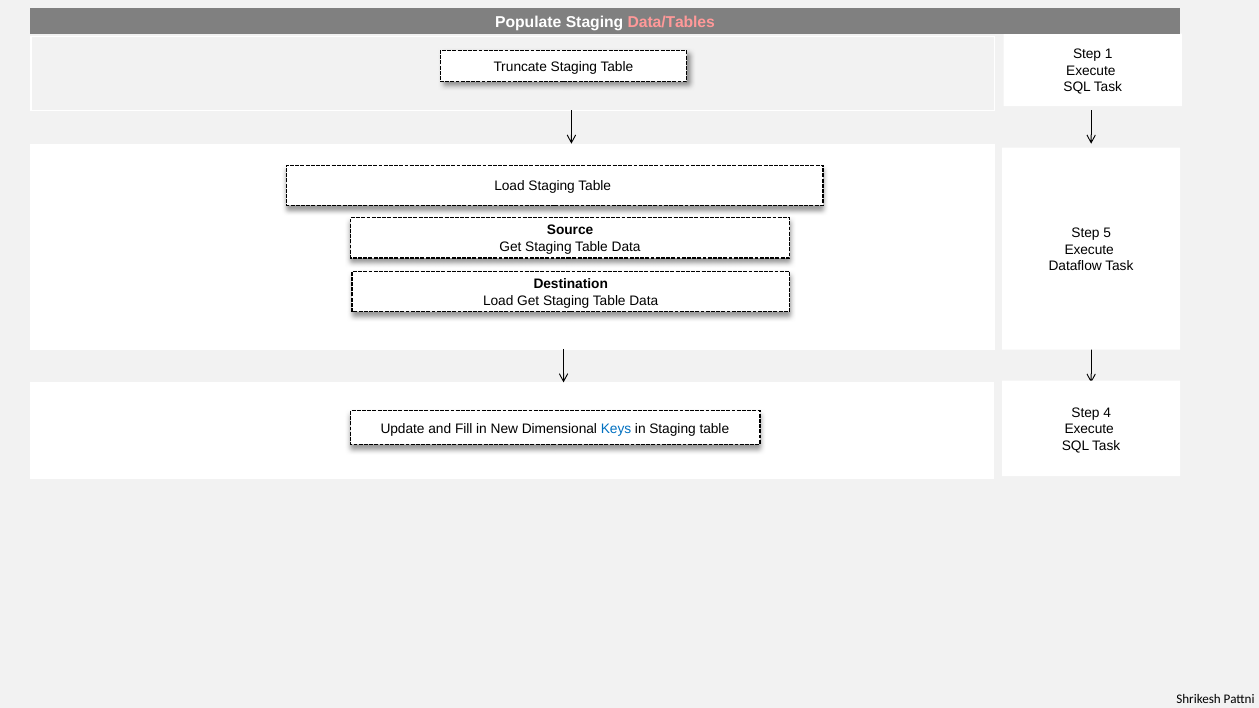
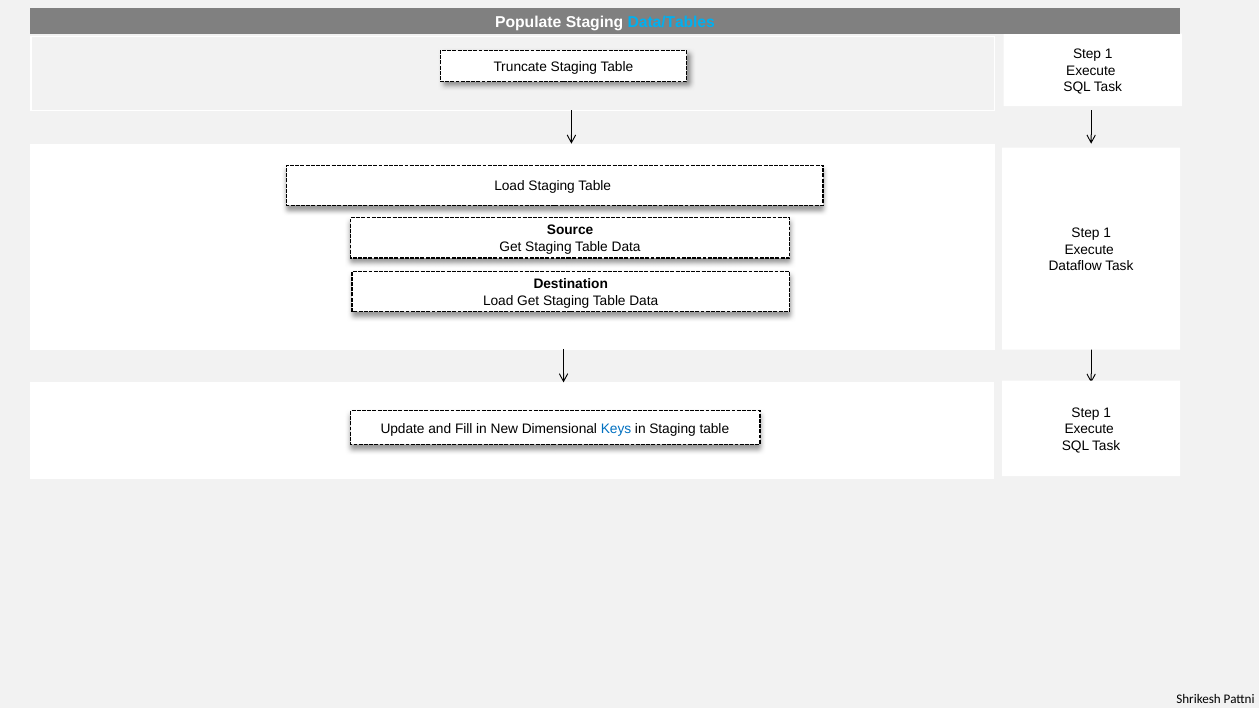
Data/Tables colour: pink -> light blue (671, 22)
5: 5 -> 1 (1107, 233)
4: 4 -> 1 (1107, 413)
